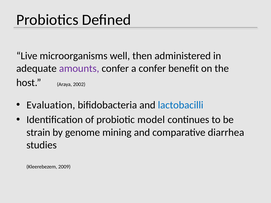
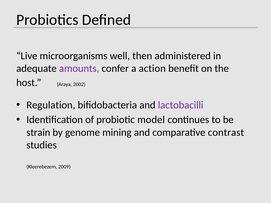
a confer: confer -> action (152, 68)
Evaluation: Evaluation -> Regulation (51, 105)
lactobacilli colour: blue -> purple (181, 105)
diarrhea: diarrhea -> contrast (226, 133)
